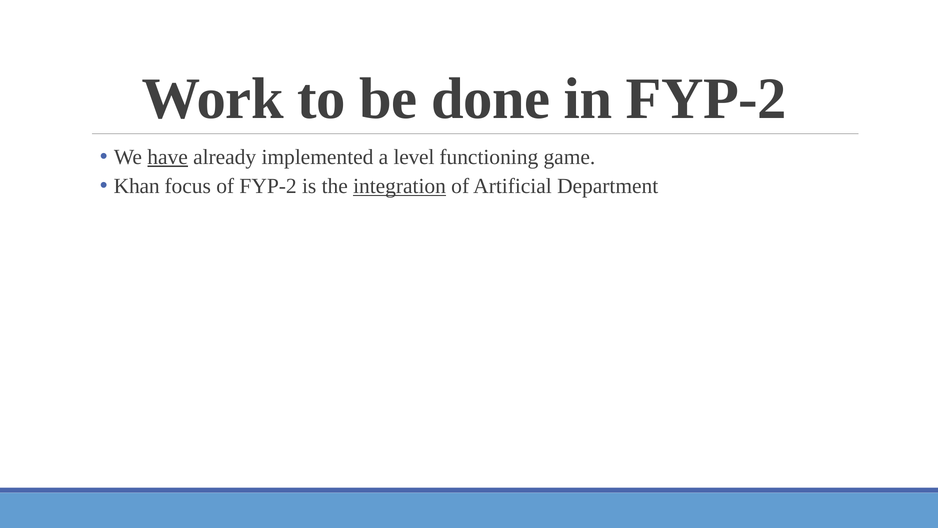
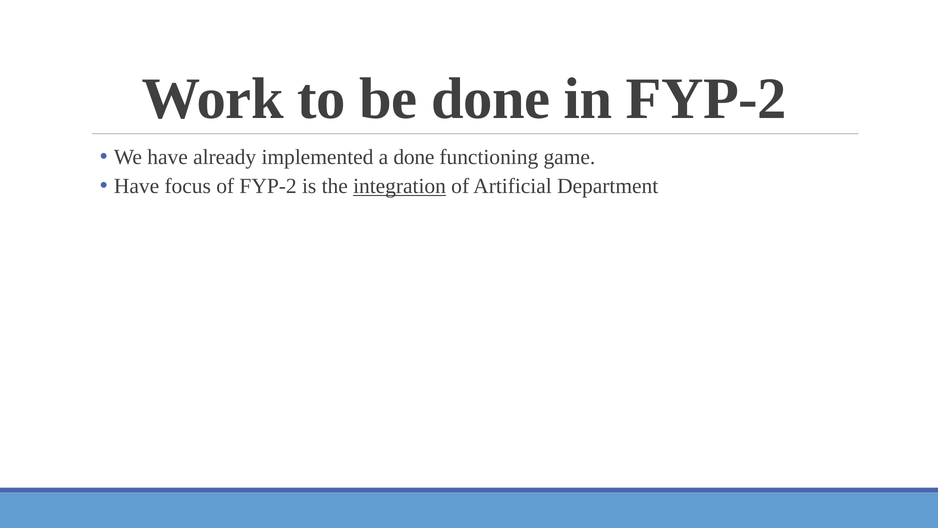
have underline: present -> none (168, 157)
a level: level -> done (414, 157)
Khan: Khan -> Have (137, 186)
